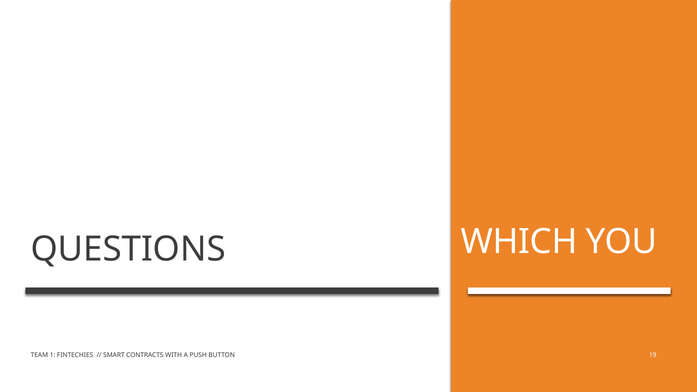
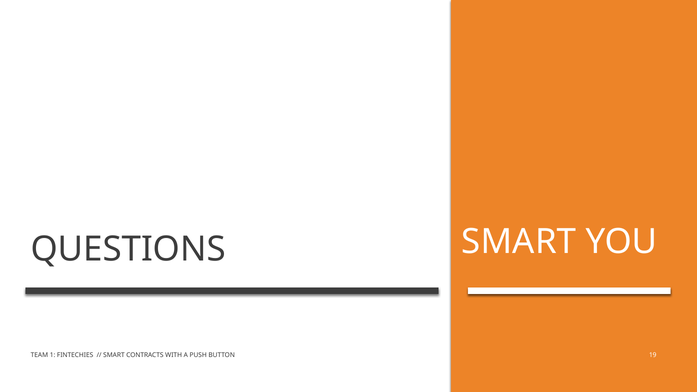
QUESTIONS WHICH: WHICH -> SMART (519, 242)
